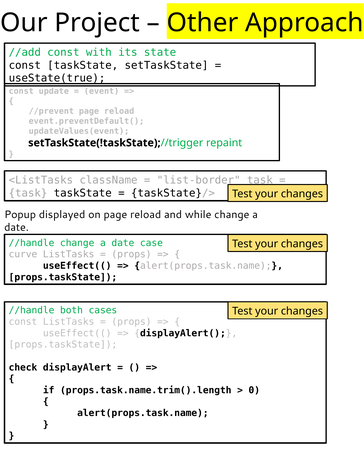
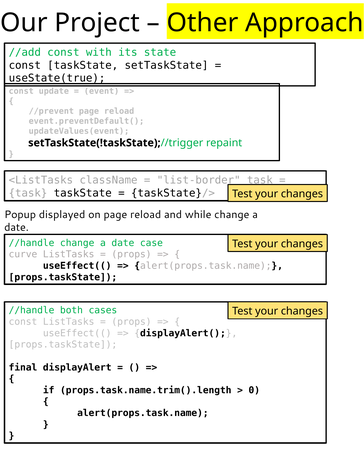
check: check -> final (23, 367)
